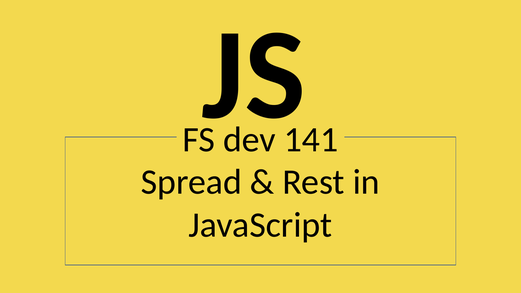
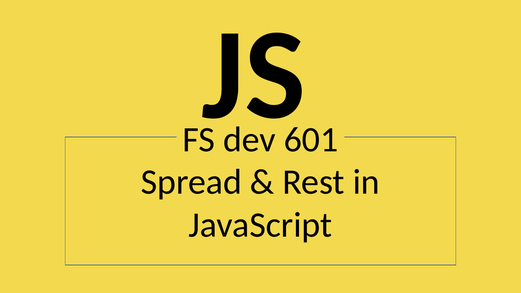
141: 141 -> 601 (311, 140)
